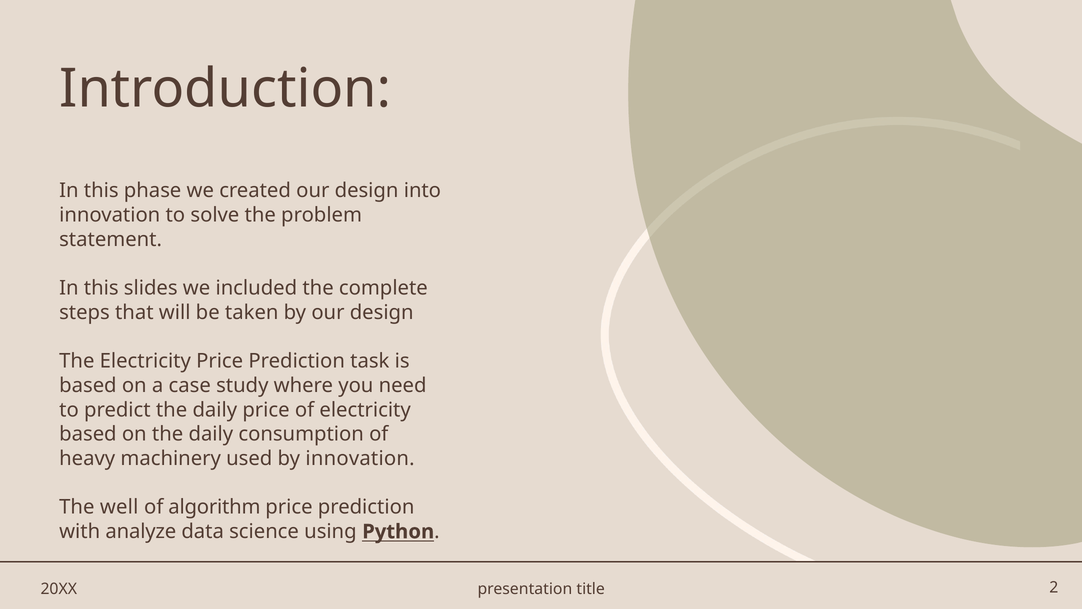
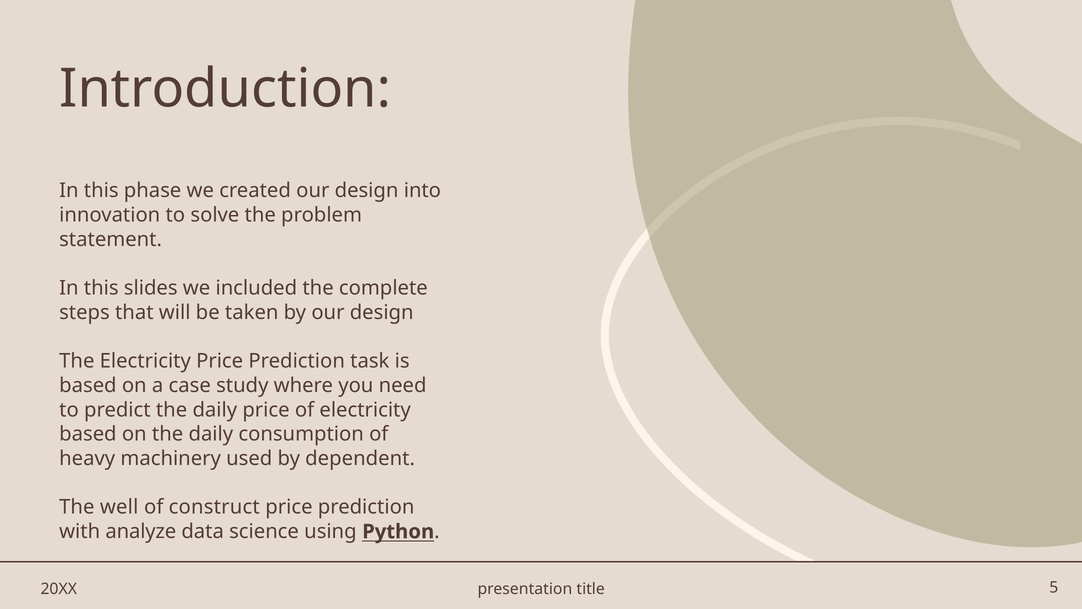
by innovation: innovation -> dependent (360, 458)
algorithm: algorithm -> construct (214, 507)
2: 2 -> 5 (1054, 587)
